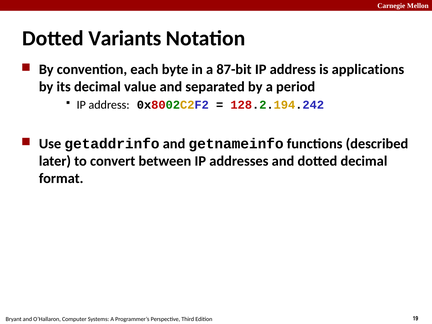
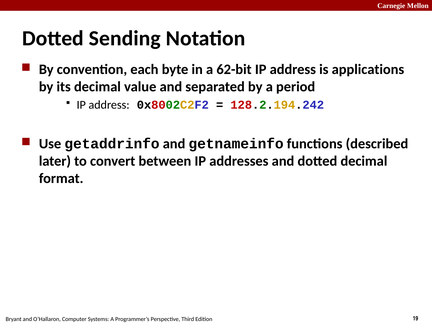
Variants: Variants -> Sending (125, 38)
87-bit: 87-bit -> 62-bit (234, 69)
